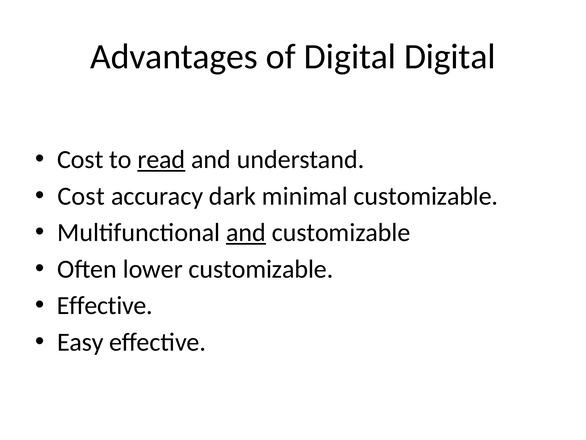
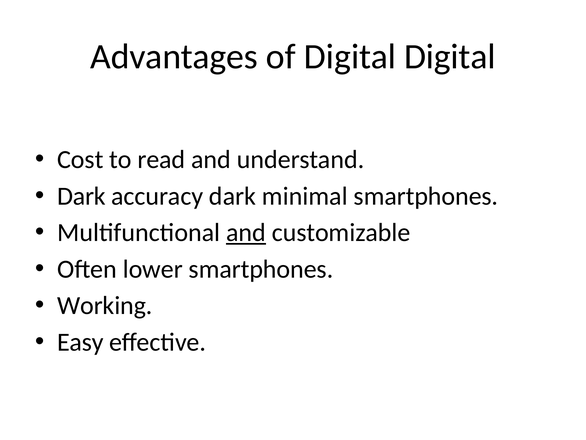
read underline: present -> none (161, 159)
Cost: Cost -> Dark (81, 196)
minimal customizable: customizable -> smartphones (426, 196)
lower customizable: customizable -> smartphones (261, 269)
Effective: Effective -> Working (105, 305)
